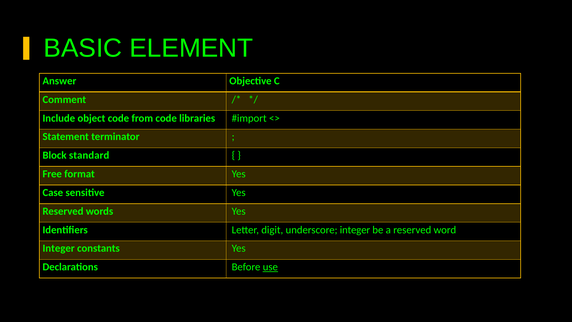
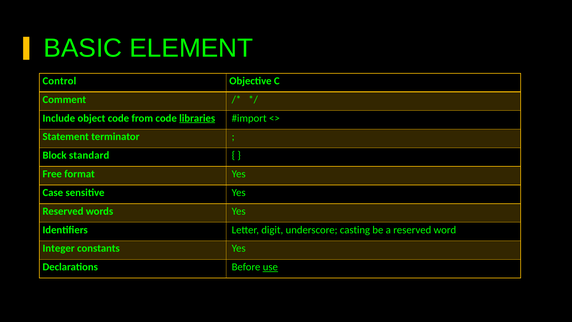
Answer: Answer -> Control (59, 81)
libraries underline: none -> present (197, 118)
underscore integer: integer -> casting (355, 230)
